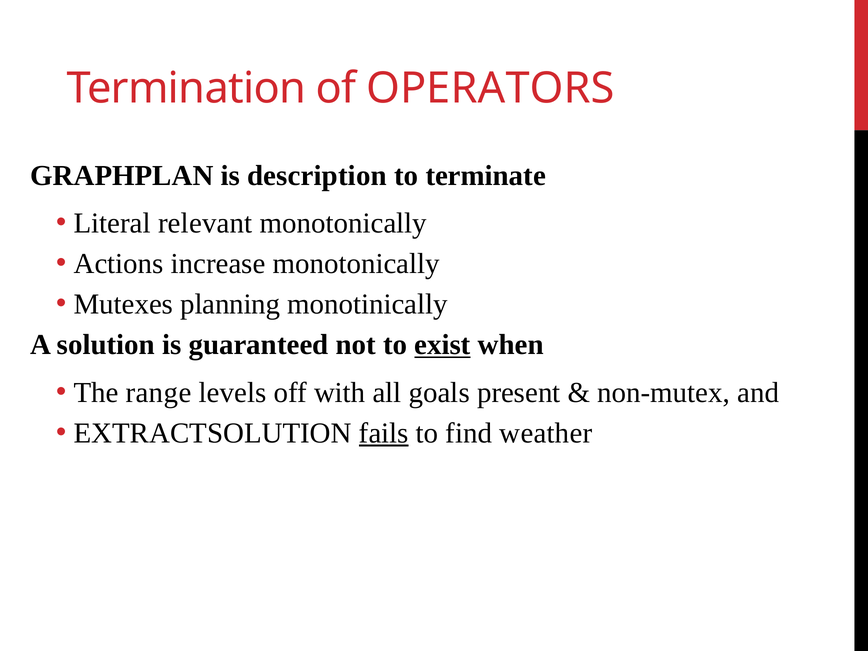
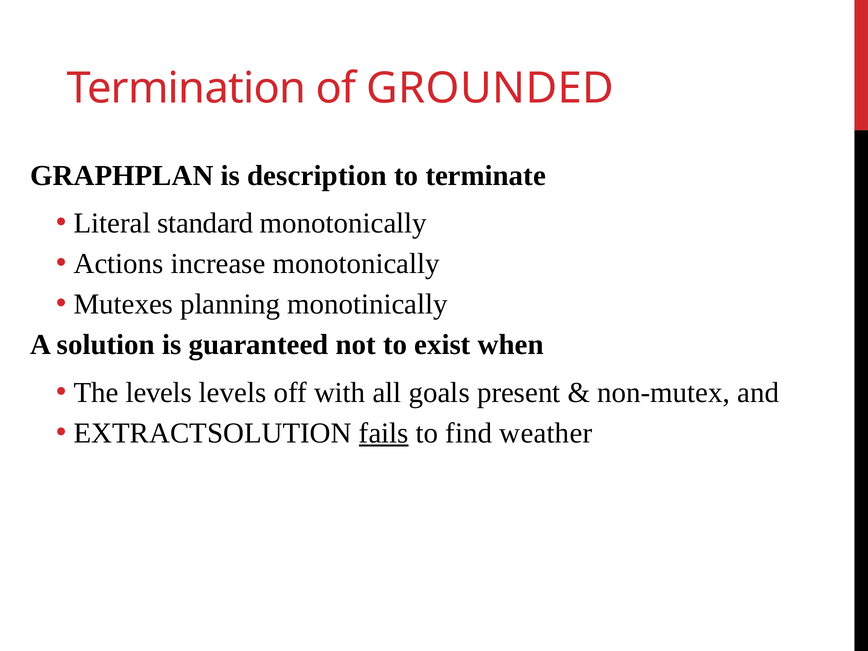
OPERATORS: OPERATORS -> GROUNDED (490, 88)
relevant: relevant -> standard (205, 223)
exist underline: present -> none (442, 345)
The range: range -> levels (159, 393)
